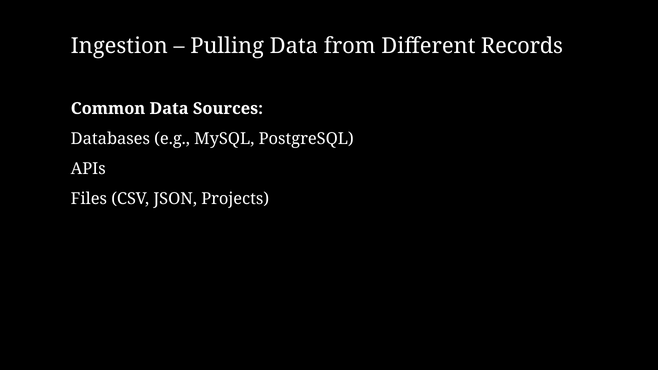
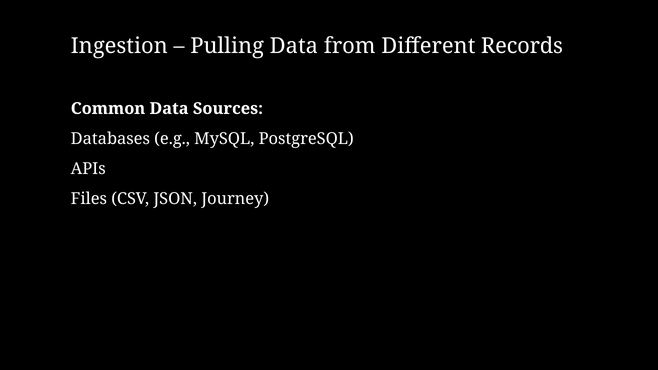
Projects: Projects -> Journey (235, 199)
